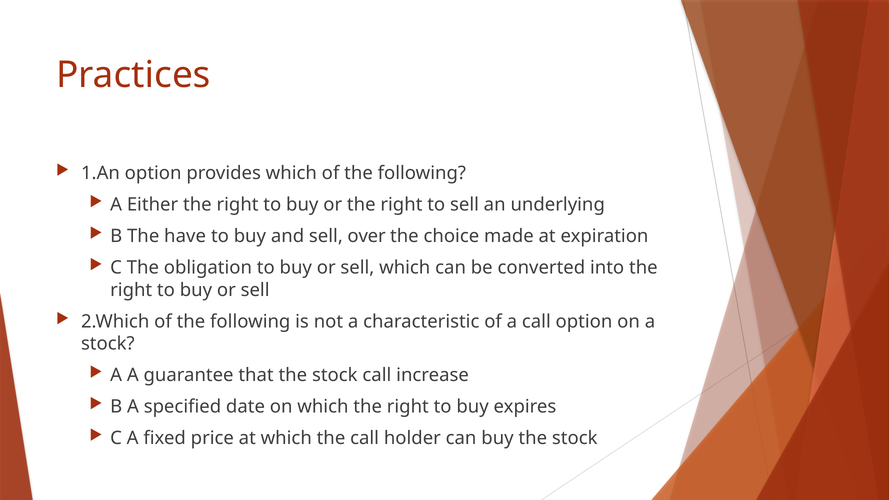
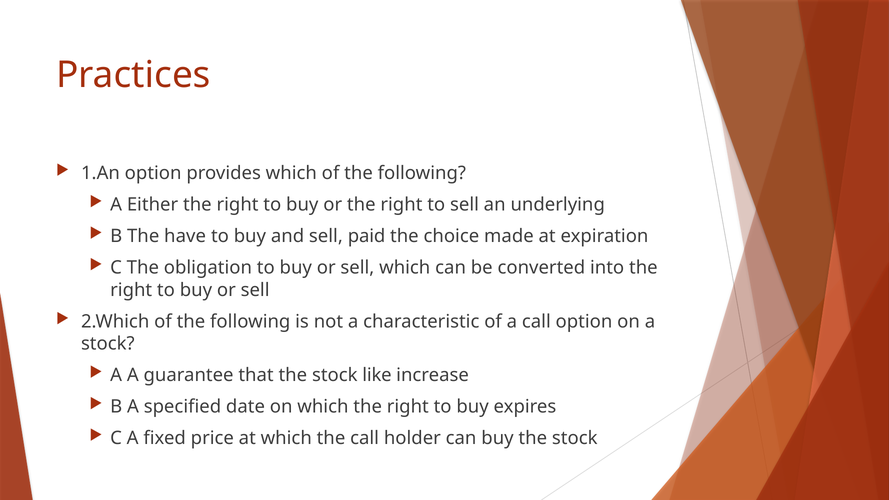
over: over -> paid (367, 236)
stock call: call -> like (377, 375)
